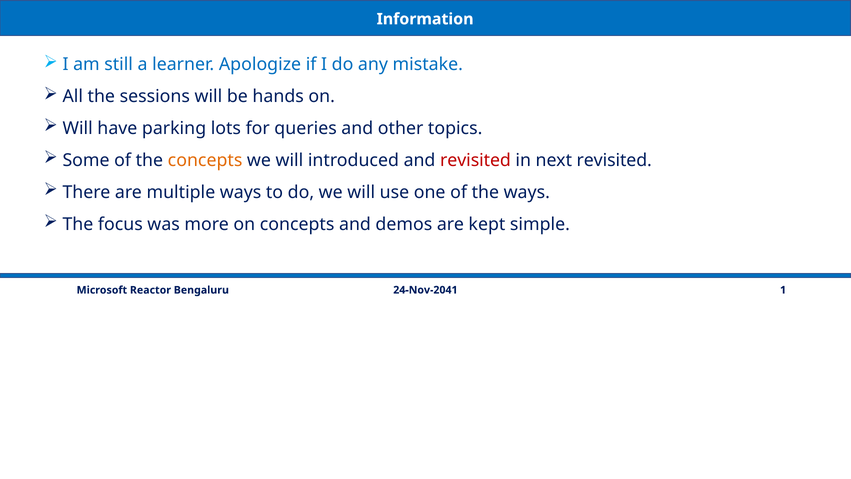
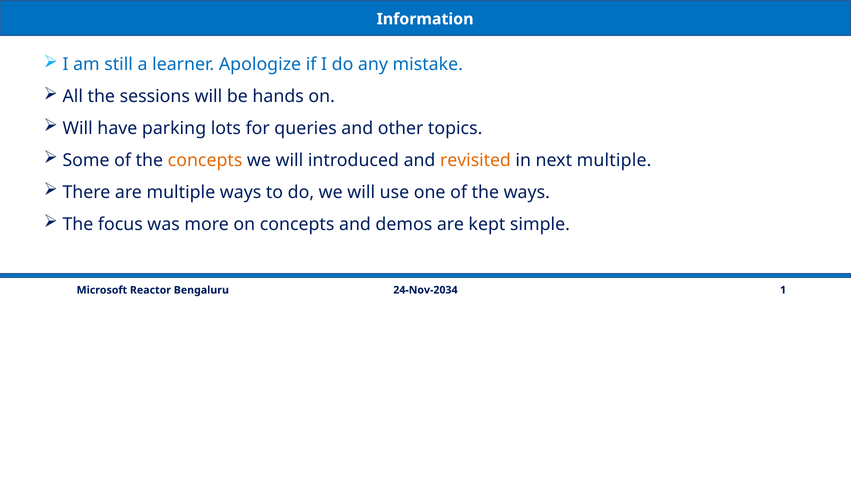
revisited colour: red -> orange (475, 160)
next revisited: revisited -> multiple (614, 160)
24-Nov-2041: 24-Nov-2041 -> 24-Nov-2034 (425, 290)
